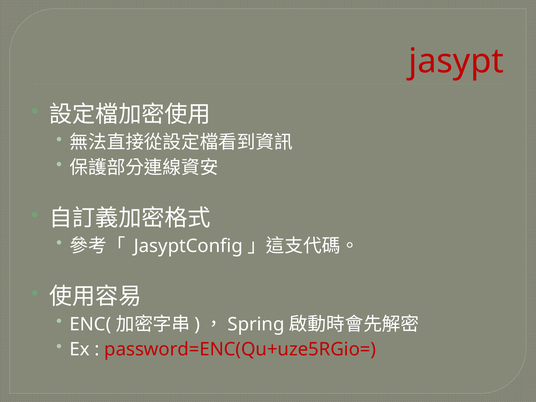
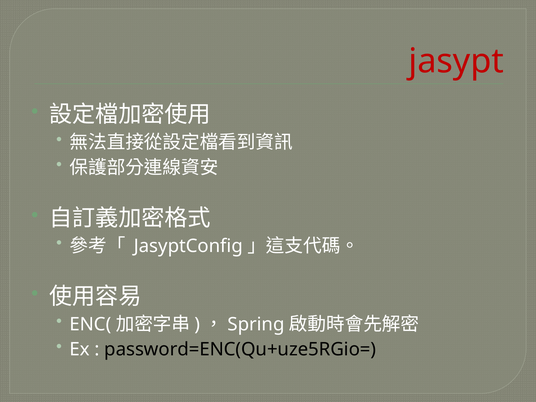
password=ENC(Qu+uze5RGio= colour: red -> black (240, 350)
